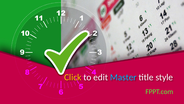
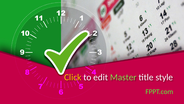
Master colour: light blue -> light green (123, 77)
